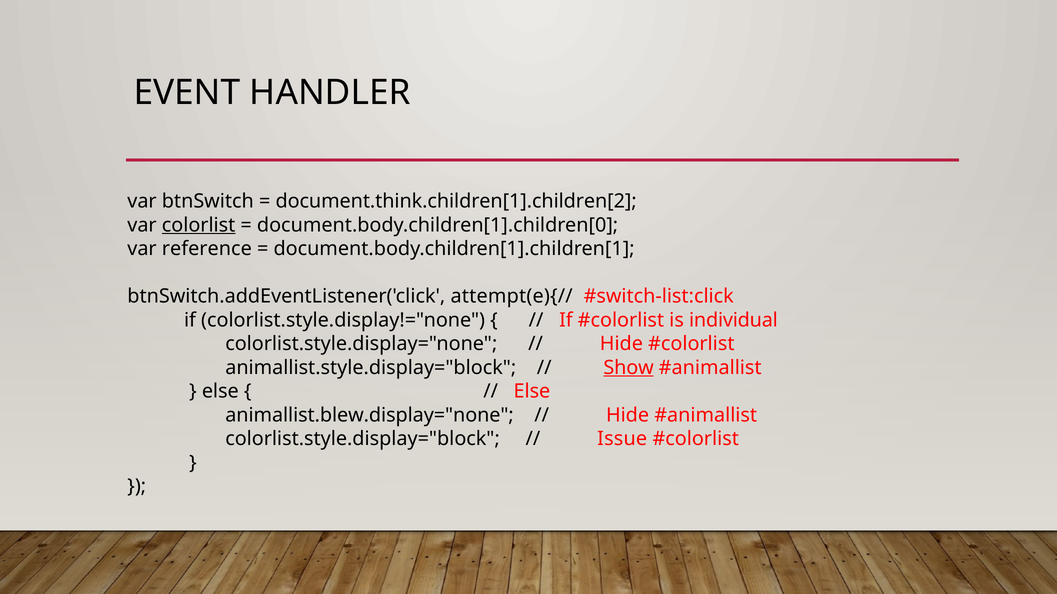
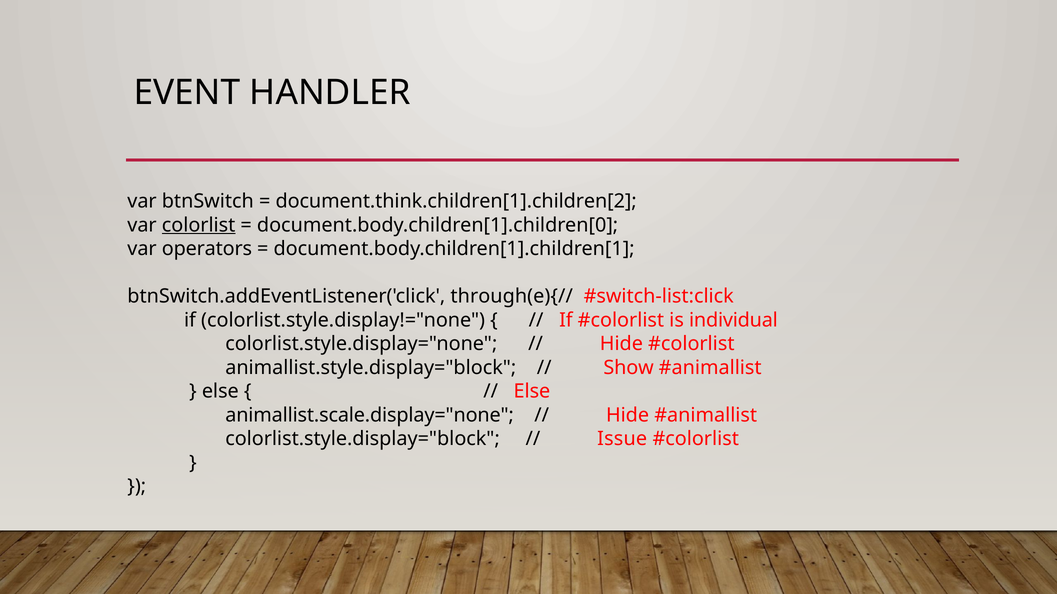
reference: reference -> operators (207, 249)
attempt(e){//: attempt(e){// -> through(e){// (512, 297)
Show underline: present -> none (629, 368)
animallist.blew.display="none: animallist.blew.display="none -> animallist.scale.display="none (370, 416)
